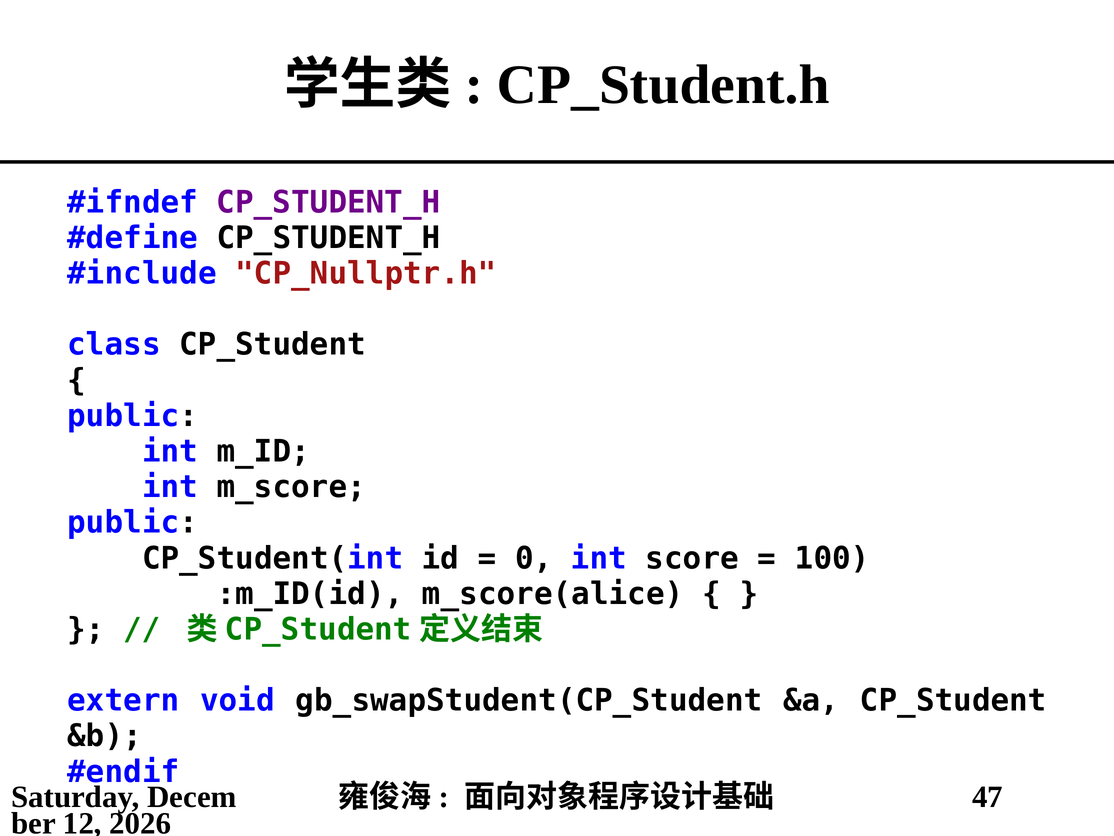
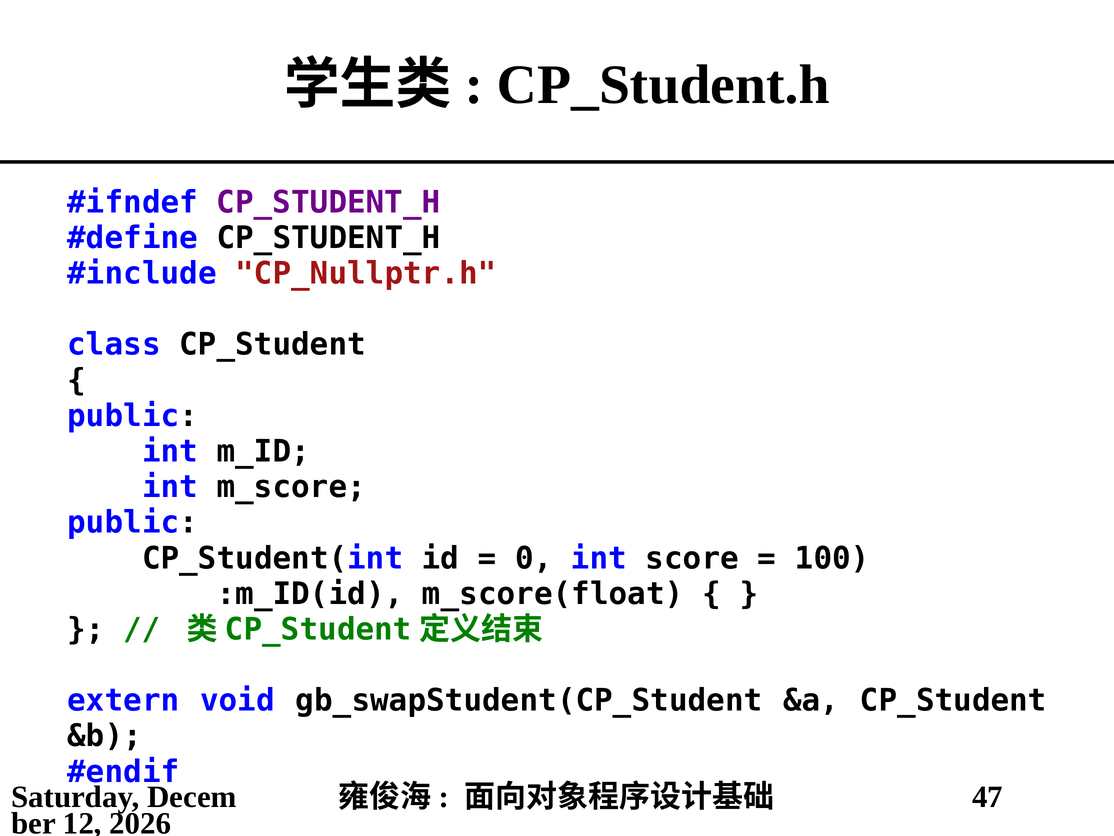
m_score(alice: m_score(alice -> m_score(float (553, 594)
